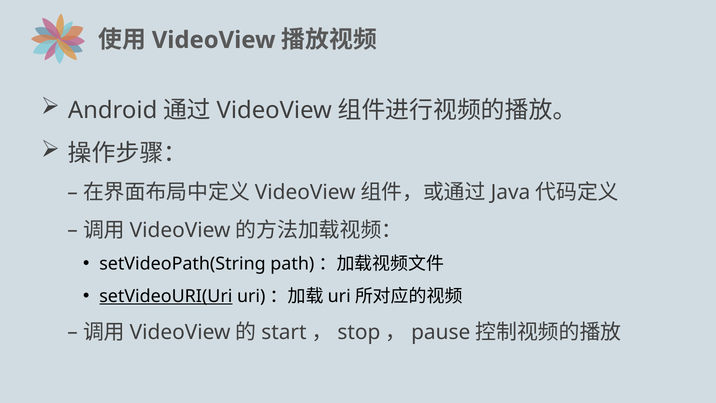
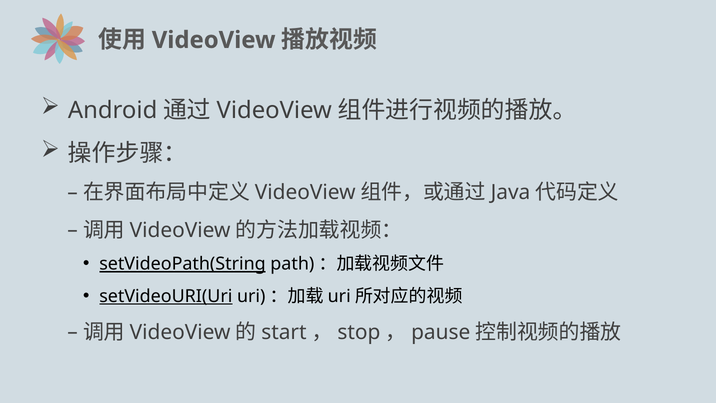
setVideoPath(String underline: none -> present (182, 264)
